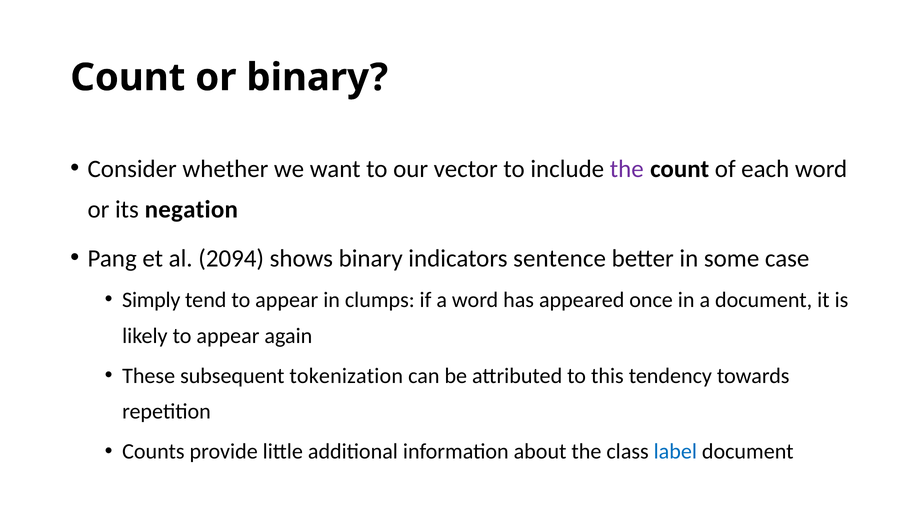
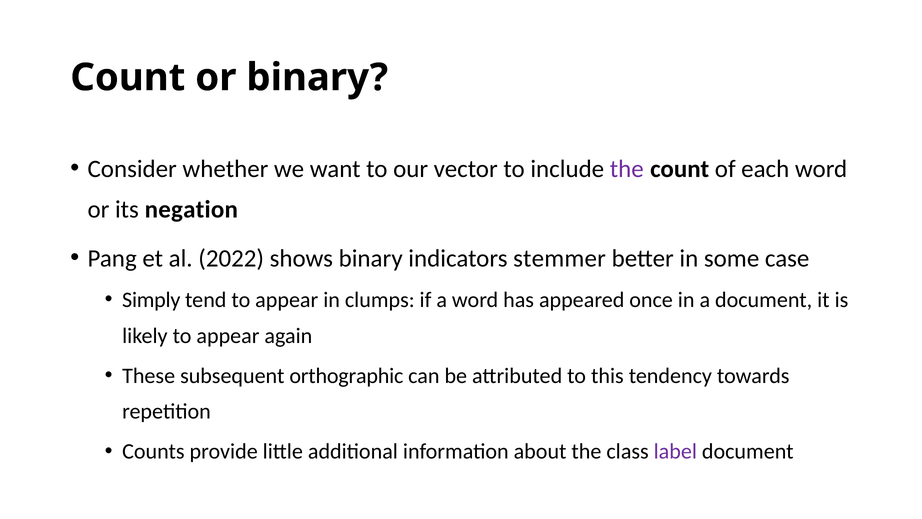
2094: 2094 -> 2022 (231, 258)
sentence: sentence -> stemmer (559, 258)
tokenization: tokenization -> orthographic (346, 376)
label colour: blue -> purple (675, 451)
